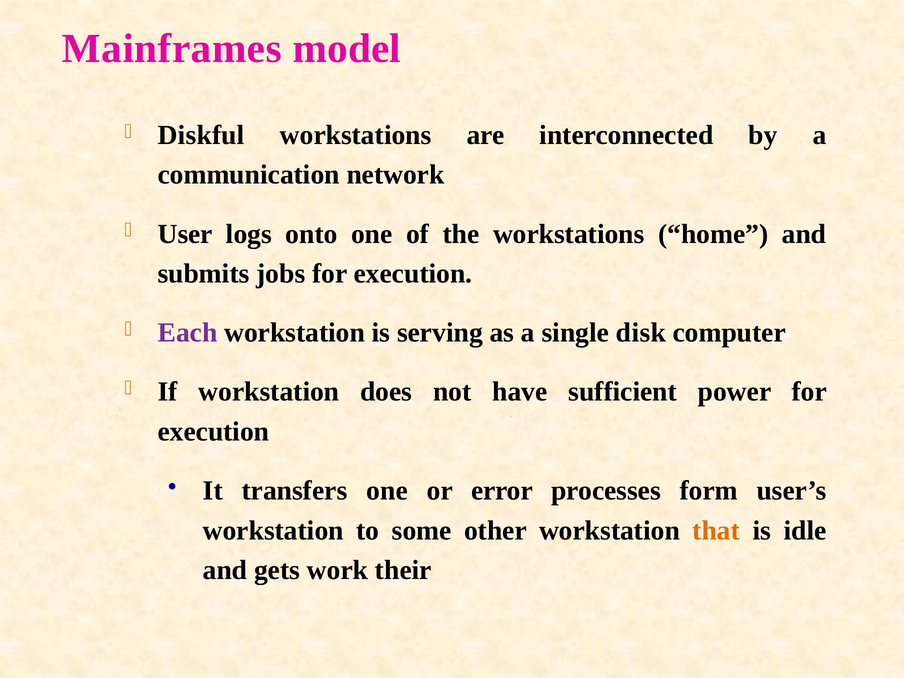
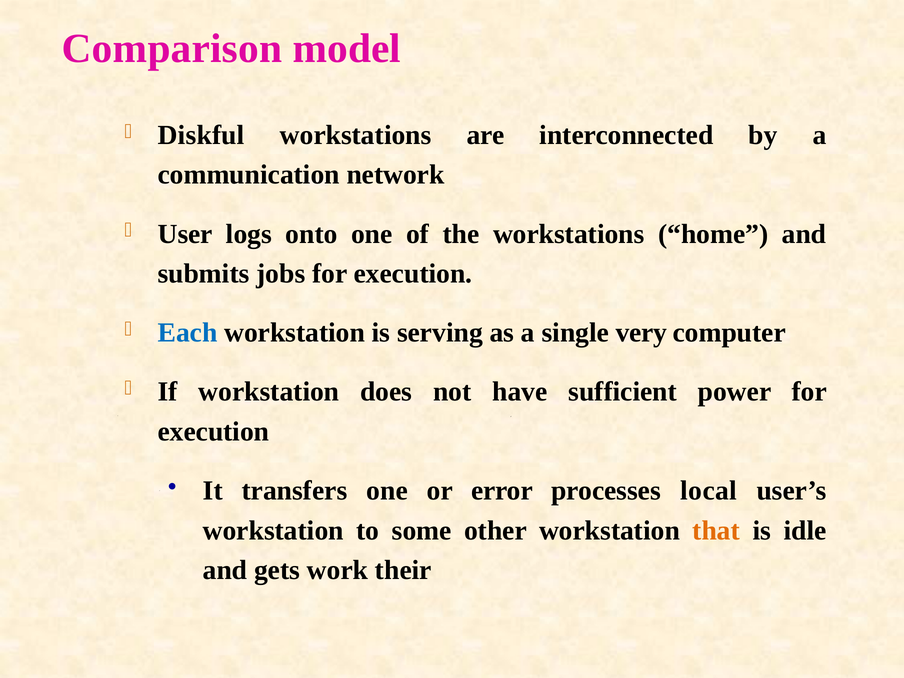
Mainframes: Mainframes -> Comparison (172, 49)
Each colour: purple -> blue (188, 333)
disk: disk -> very (641, 333)
form: form -> local (709, 491)
